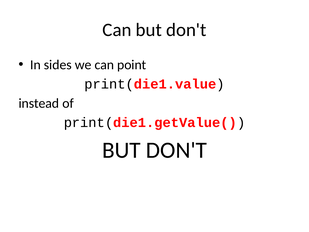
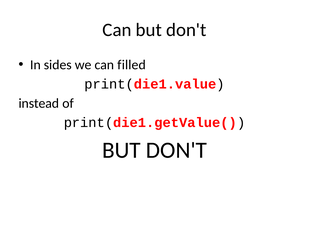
point: point -> filled (132, 65)
